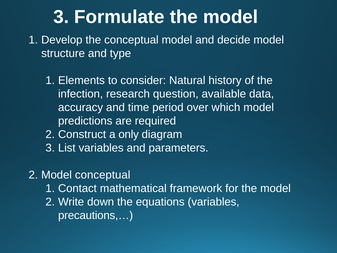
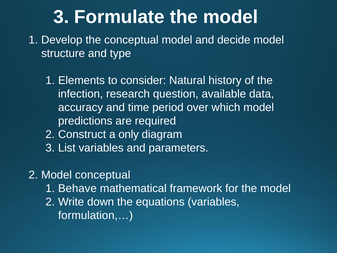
Contact: Contact -> Behave (77, 188)
precautions,…: precautions,… -> formulation,… (95, 215)
